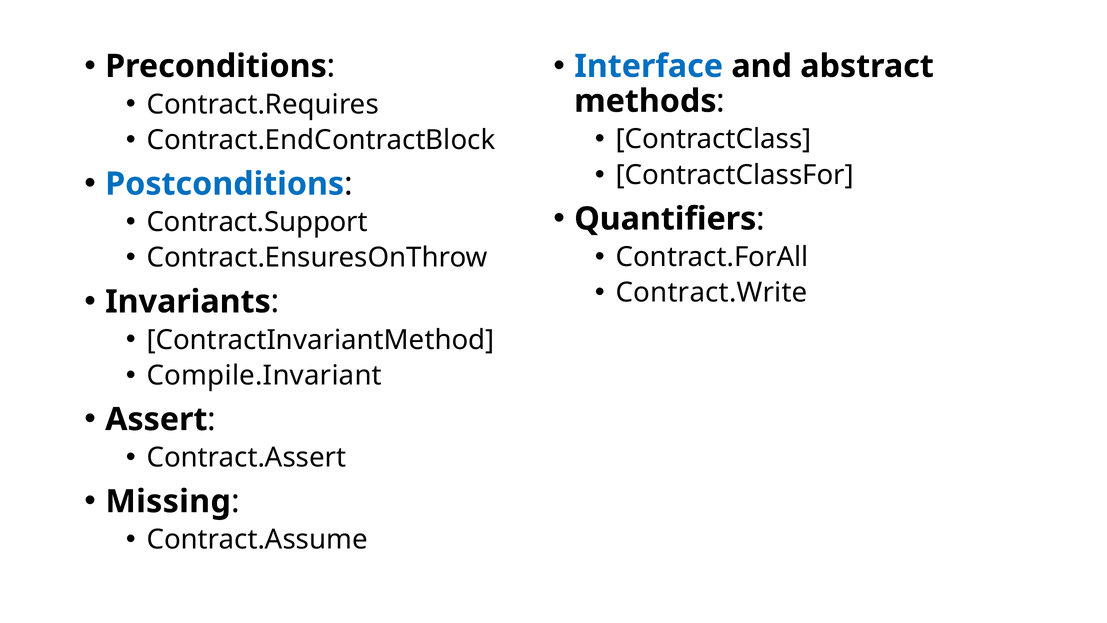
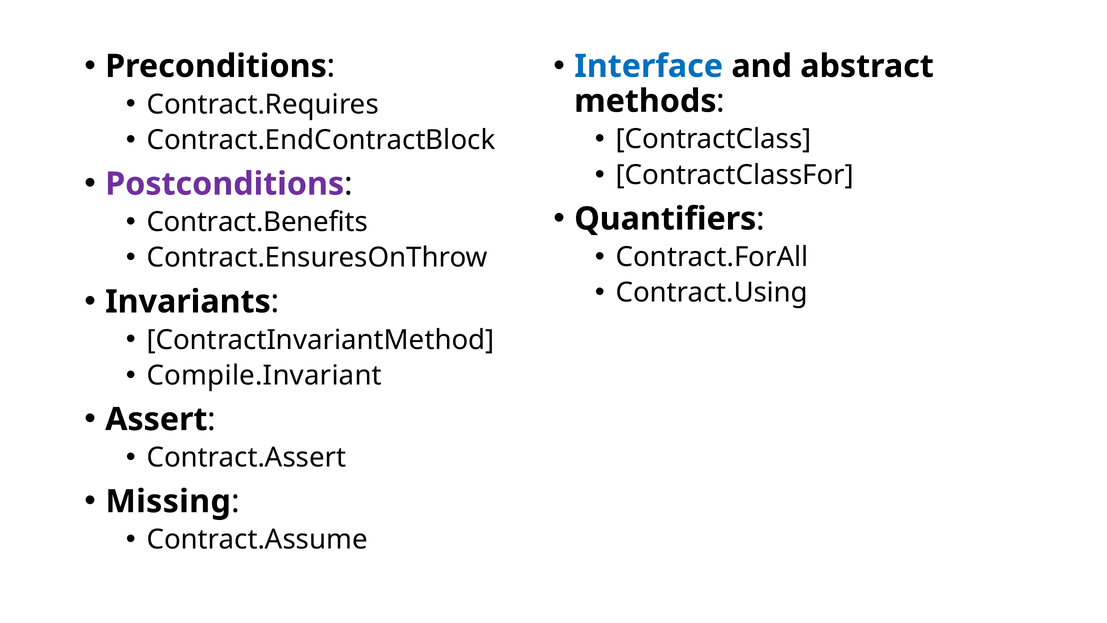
Postconditions colour: blue -> purple (225, 184)
Contract.Support: Contract.Support -> Contract.Benefits (257, 222)
Contract.Write: Contract.Write -> Contract.Using (712, 293)
